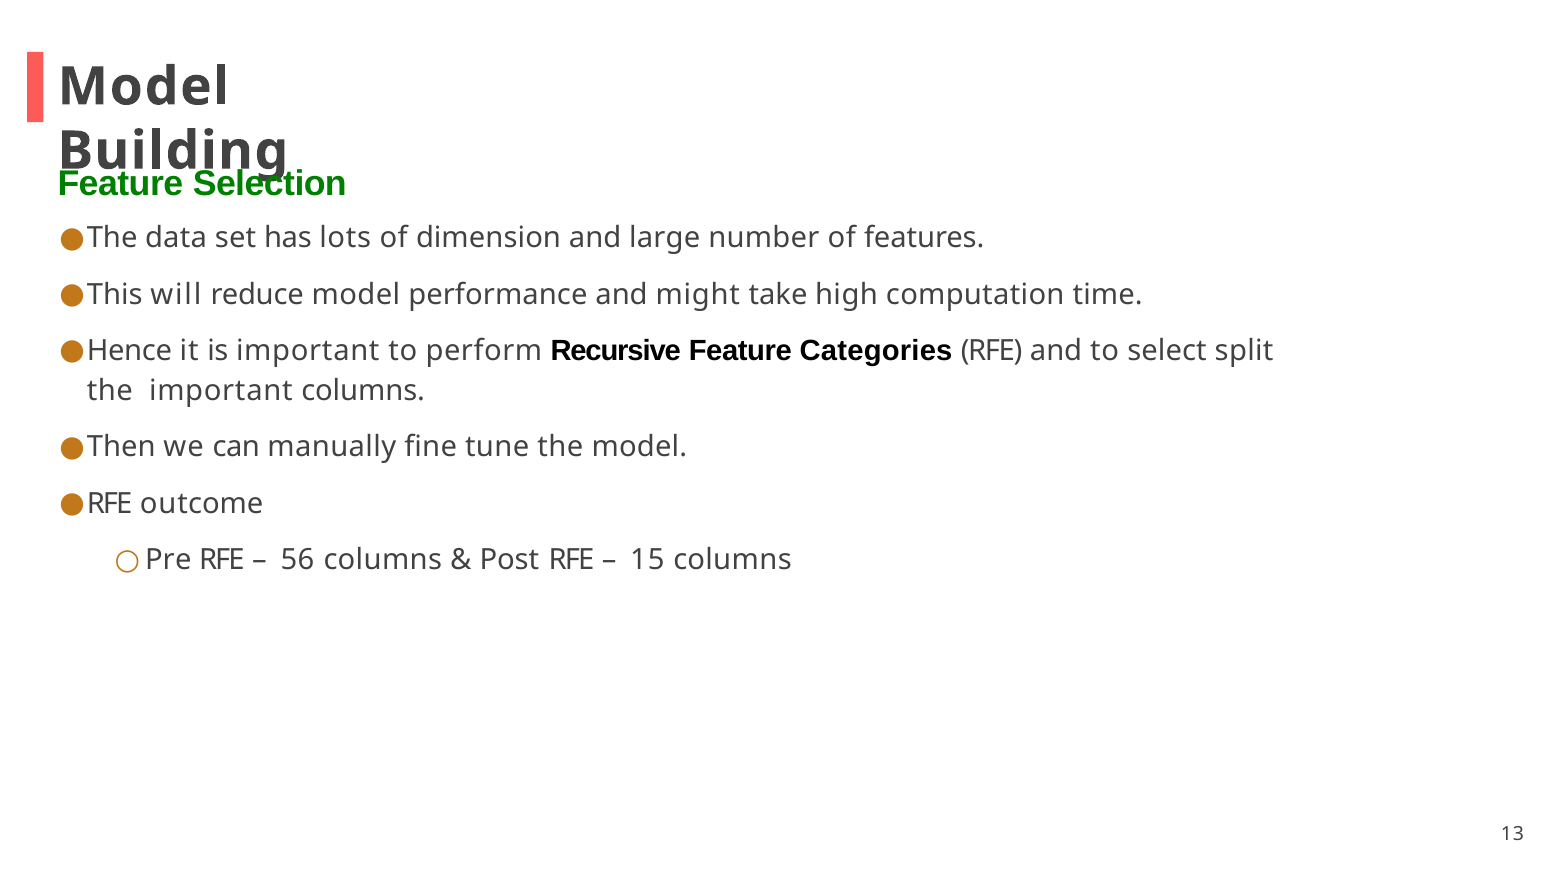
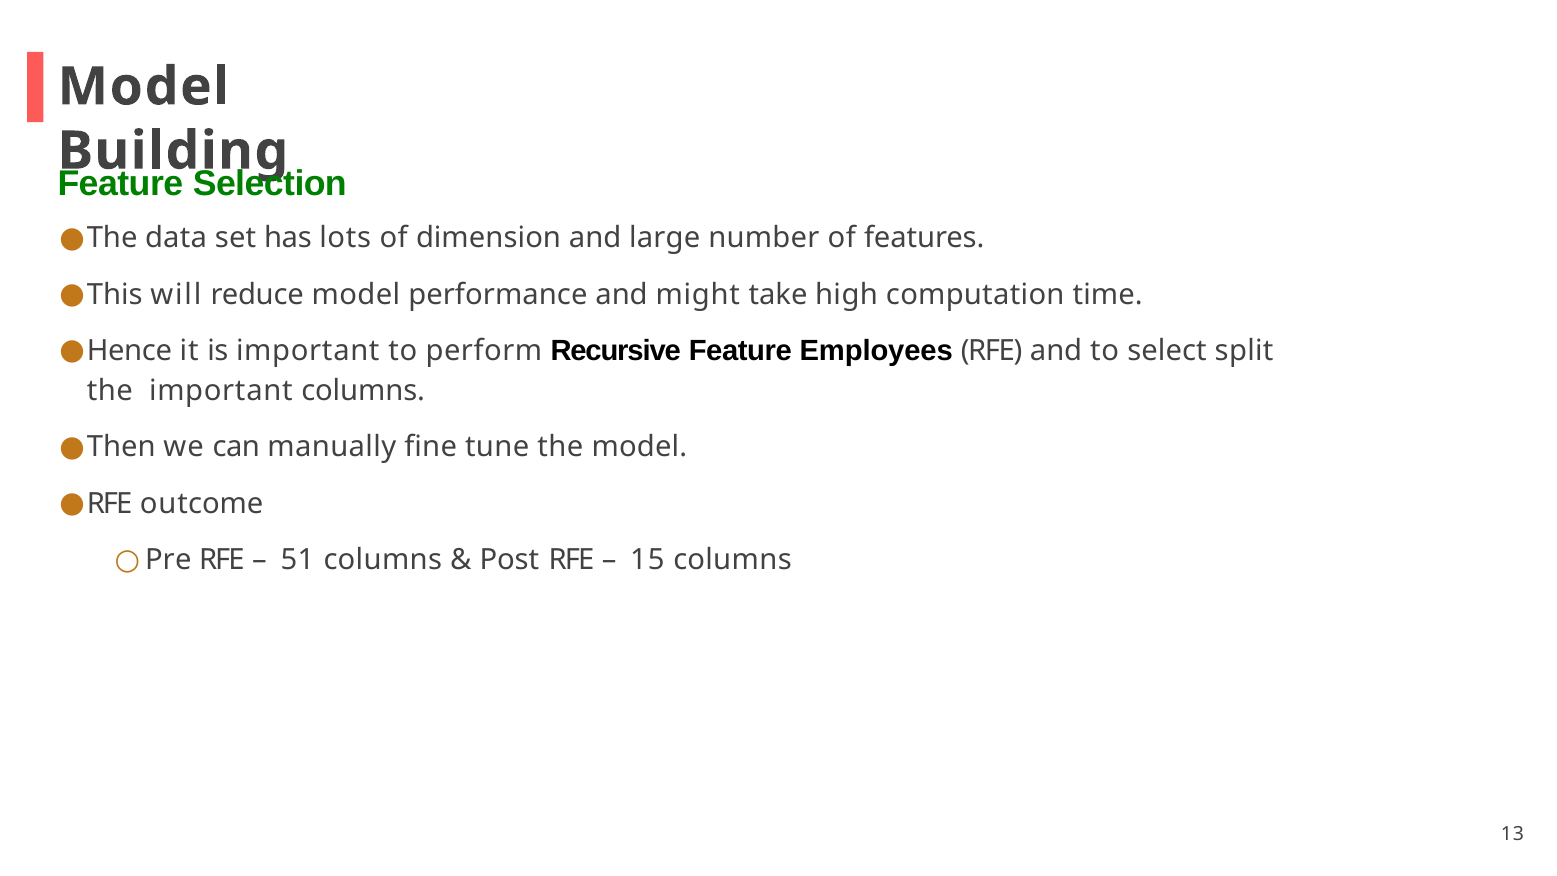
Categories: Categories -> Employees (876, 351)
56: 56 -> 51 (298, 560)
